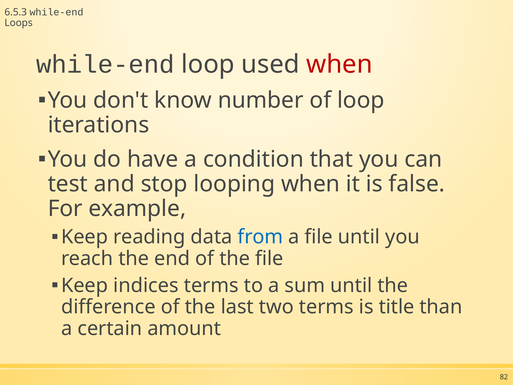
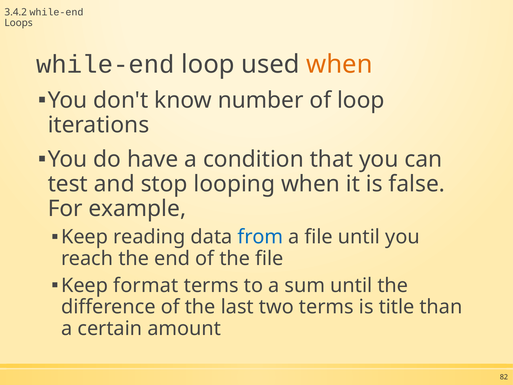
6.5.3: 6.5.3 -> 3.4.2 (16, 12)
when colour: red -> orange (339, 64)
indices: indices -> format (146, 285)
